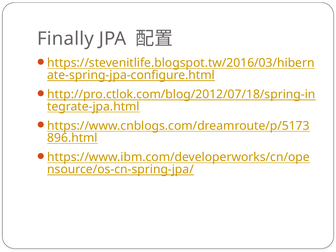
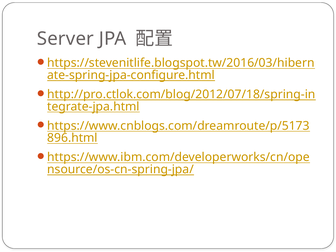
Finally: Finally -> Server (65, 39)
